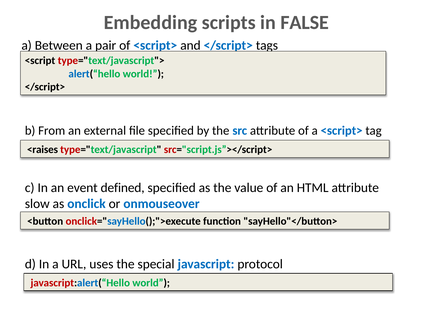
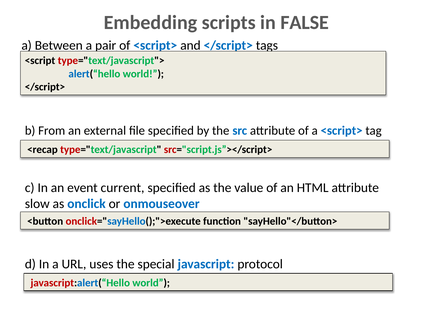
<raises: <raises -> <recap (42, 149)
defined: defined -> current (123, 188)
